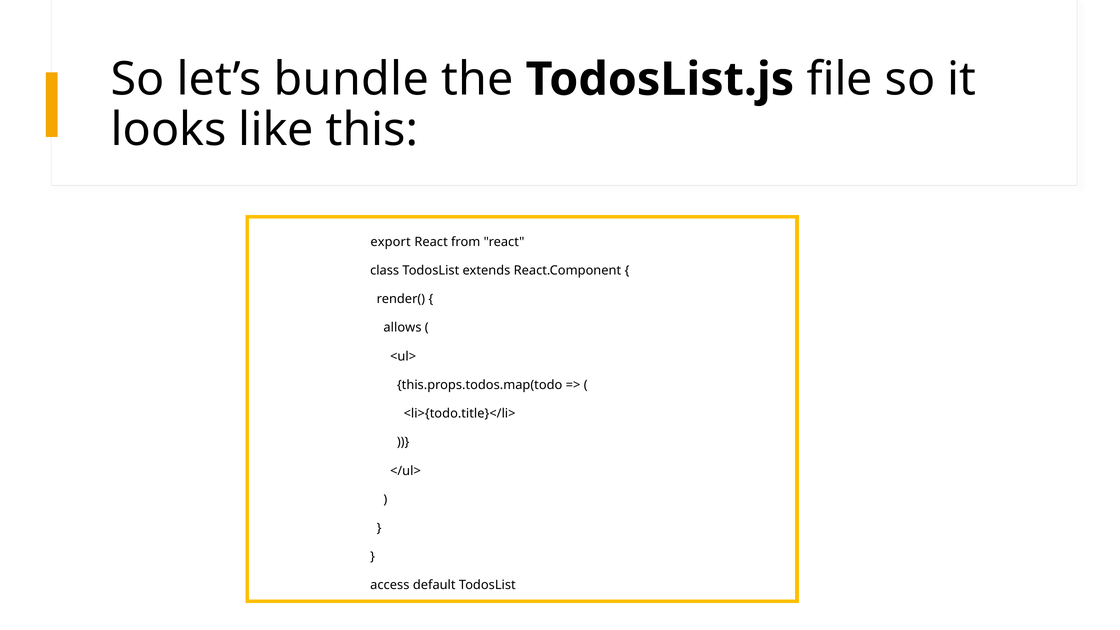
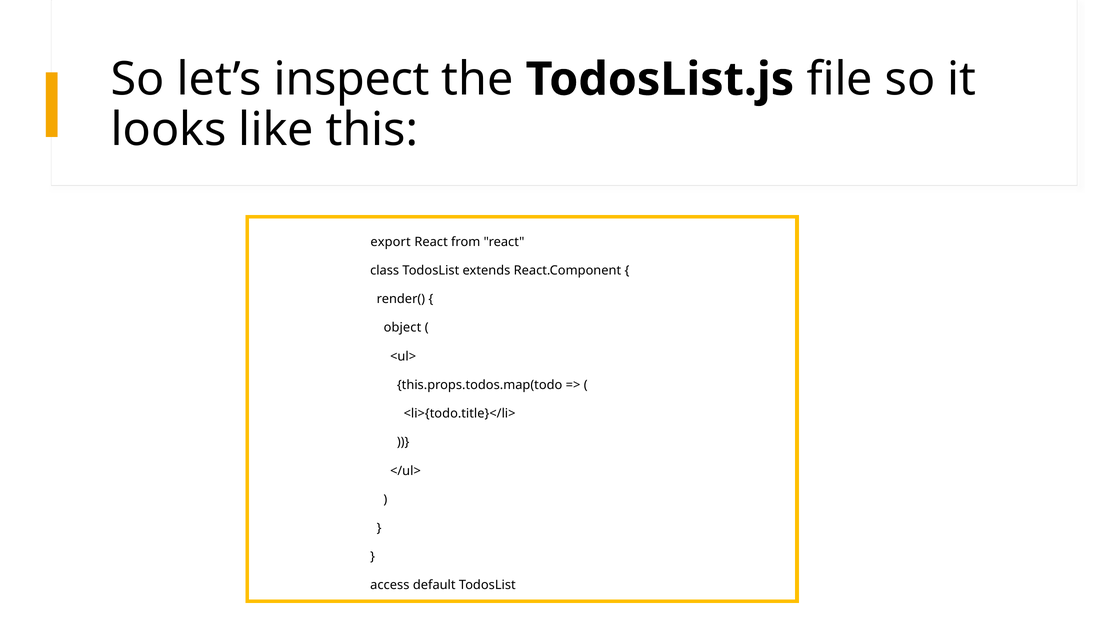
bundle: bundle -> inspect (352, 79)
allows: allows -> object (402, 328)
